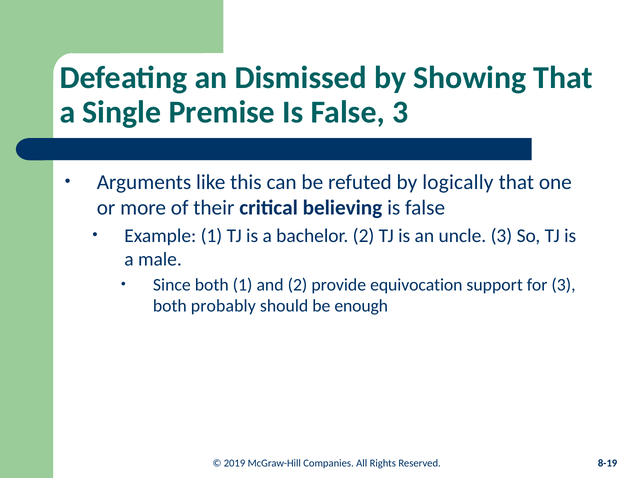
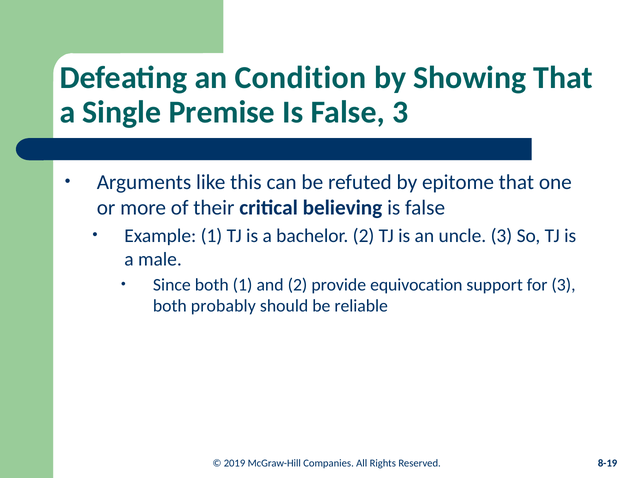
Dismissed: Dismissed -> Condition (301, 78)
logically: logically -> epitome (458, 182)
enough: enough -> reliable (361, 306)
